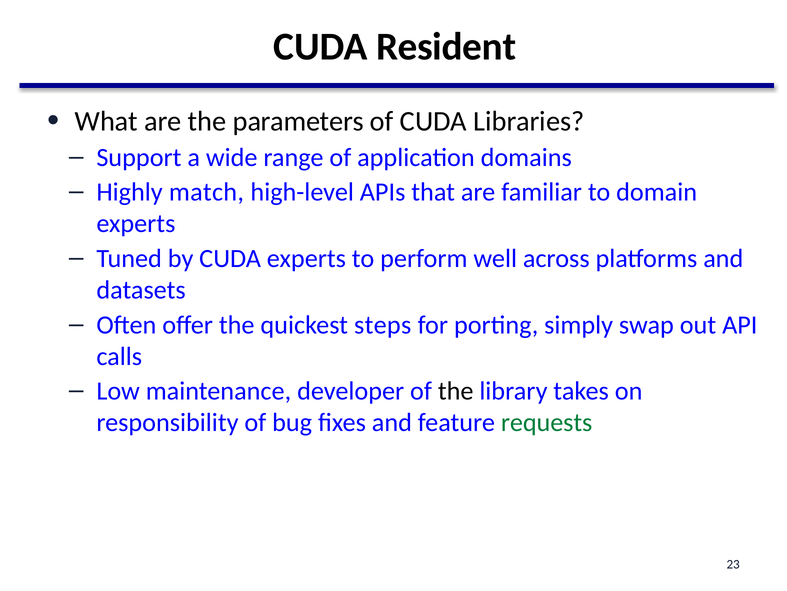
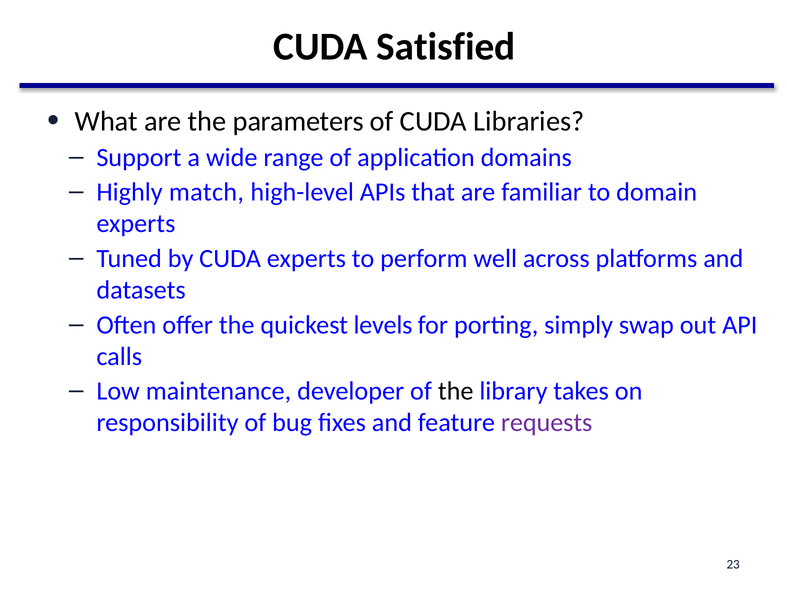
Resident: Resident -> Satisfied (446, 47)
steps: steps -> levels (383, 325)
requests colour: green -> purple (547, 422)
